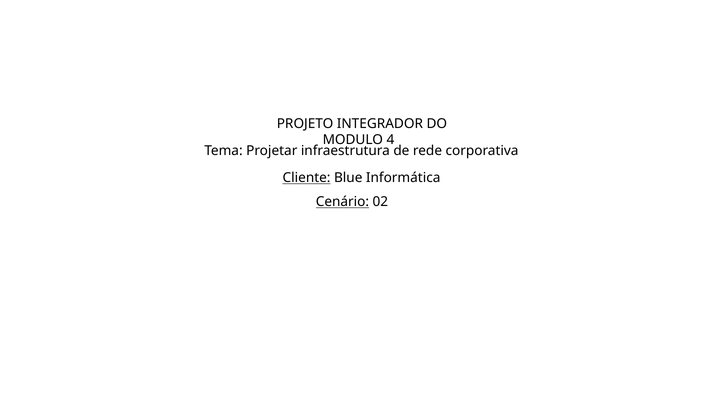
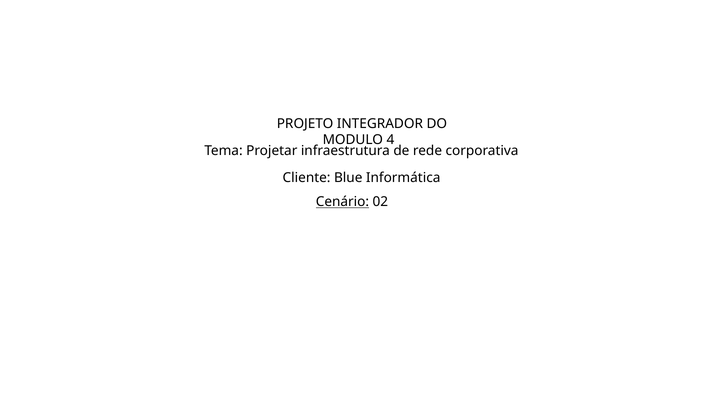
Cliente underline: present -> none (307, 178)
